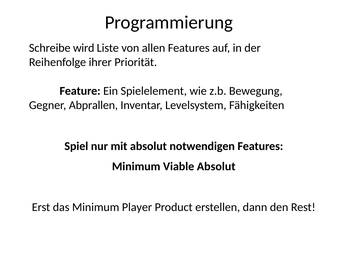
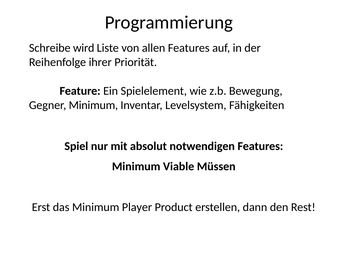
Gegner Abprallen: Abprallen -> Minimum (93, 105)
Viable Absolut: Absolut -> Müssen (216, 166)
